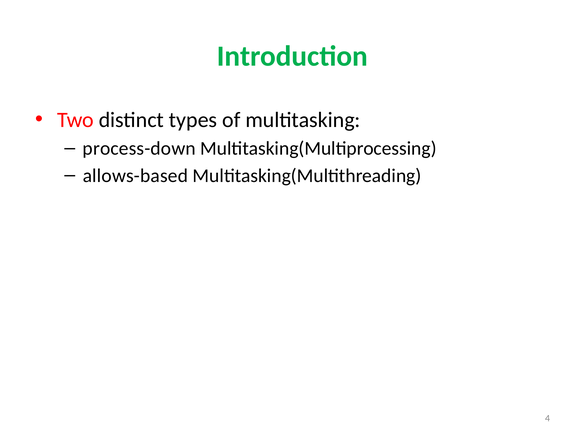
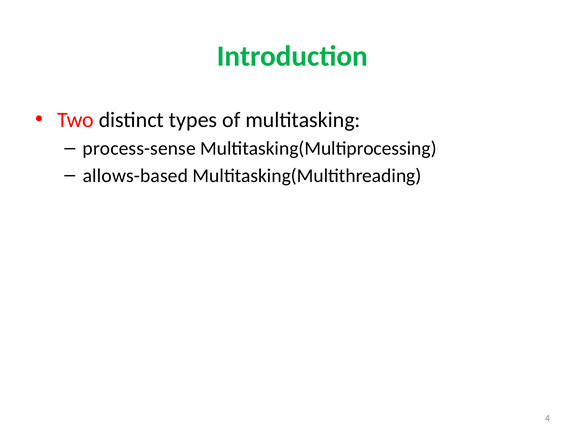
process-down: process-down -> process-sense (139, 149)
